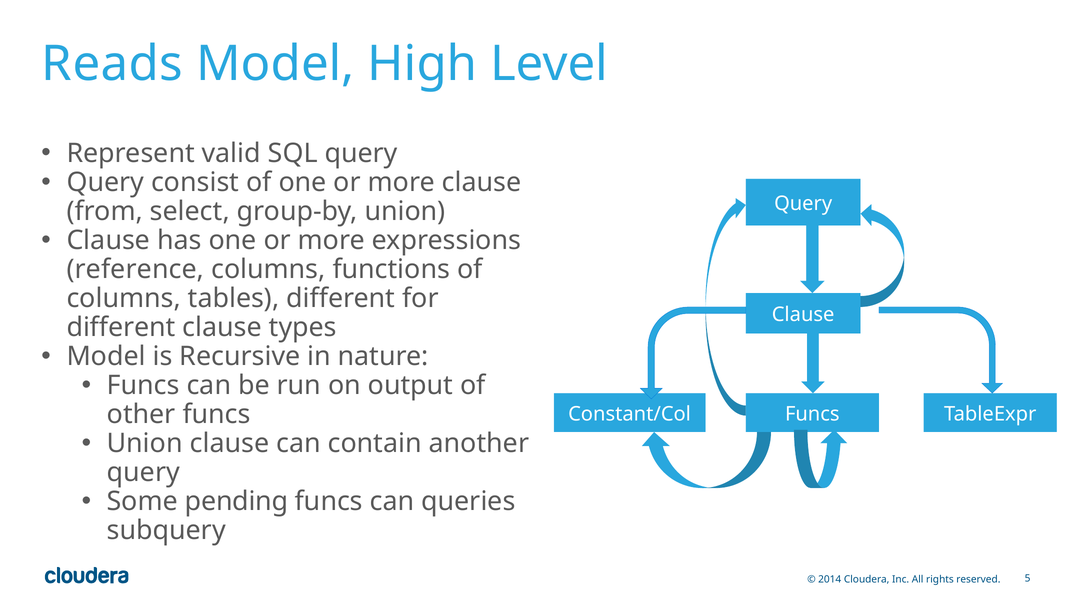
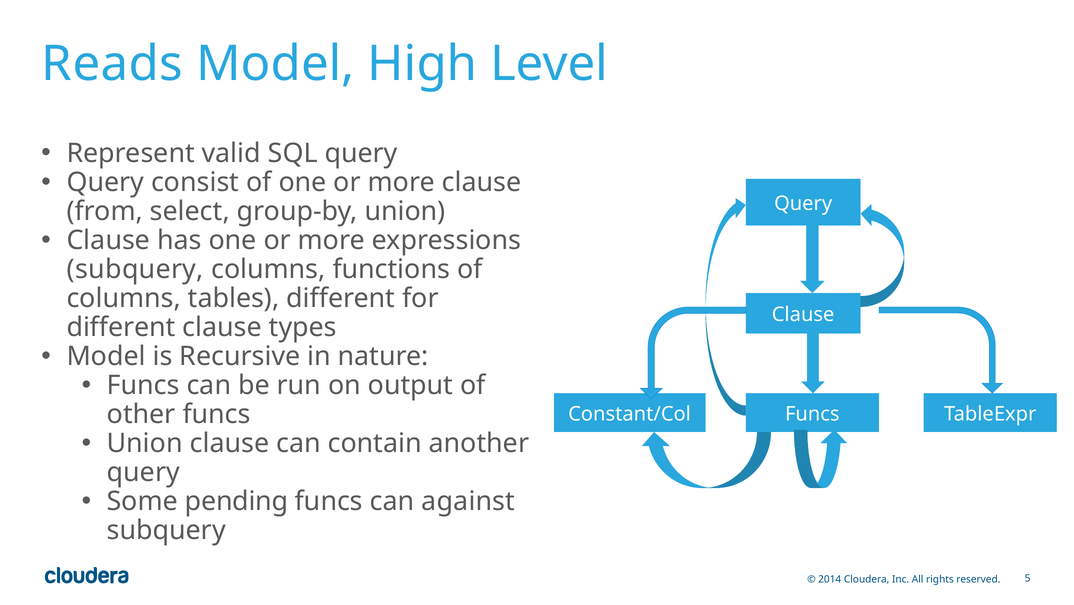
reference: reference -> subquery (135, 269)
queries: queries -> against (468, 501)
